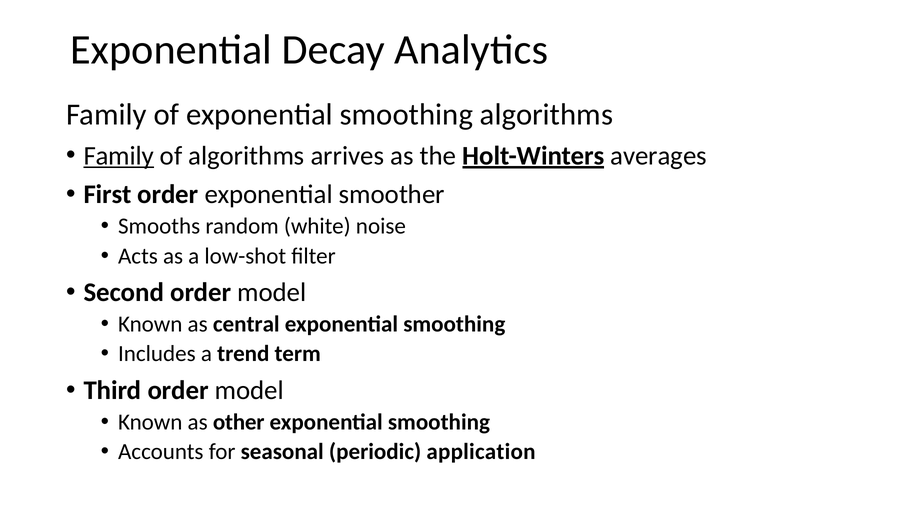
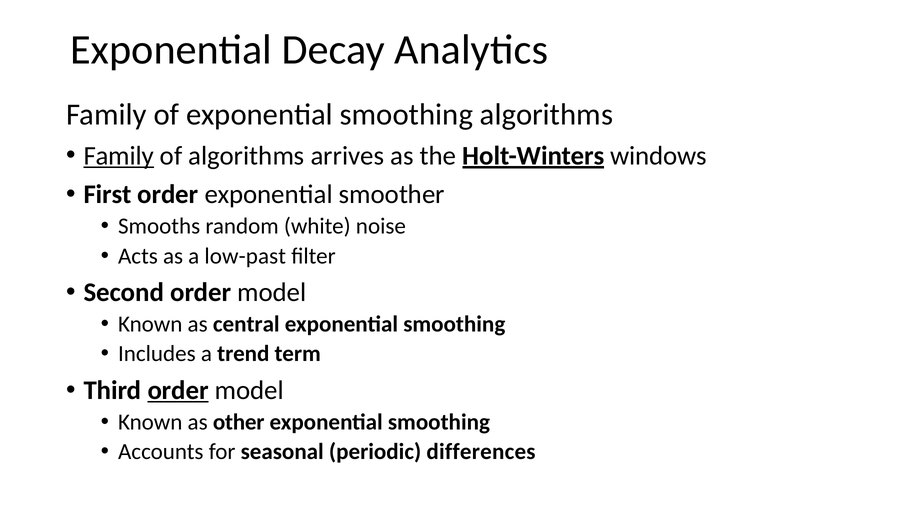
averages: averages -> windows (659, 156)
low-shot: low-shot -> low-past (245, 256)
order underline: none -> present (178, 391)
application: application -> differences (481, 452)
